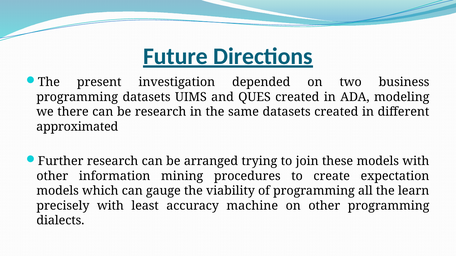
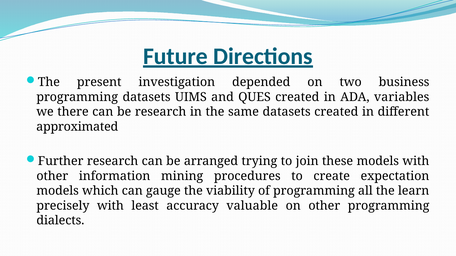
modeling: modeling -> variables (402, 97)
machine: machine -> valuable (252, 206)
